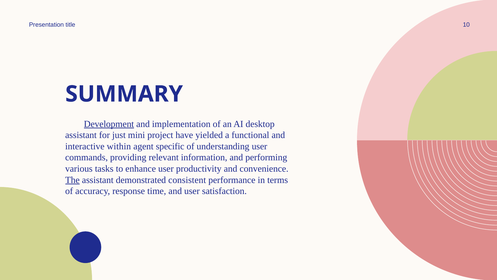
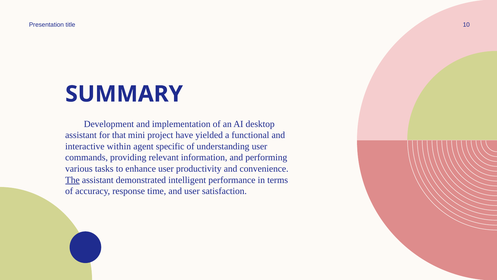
Development underline: present -> none (109, 124)
just: just -> that (119, 135)
consistent: consistent -> intelligent (187, 180)
